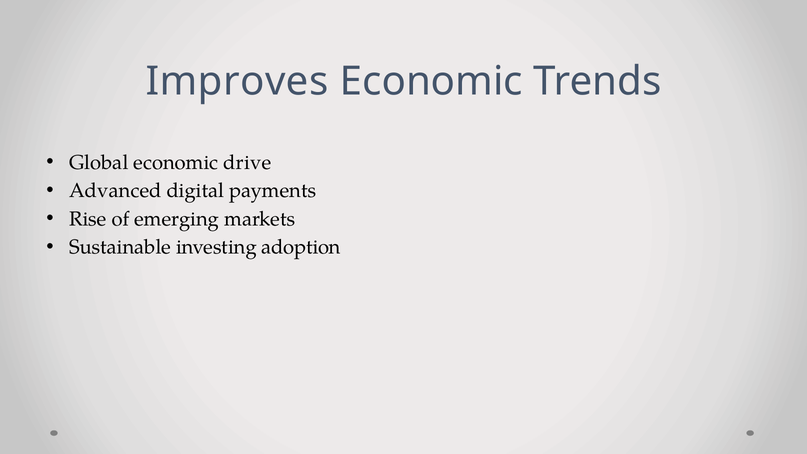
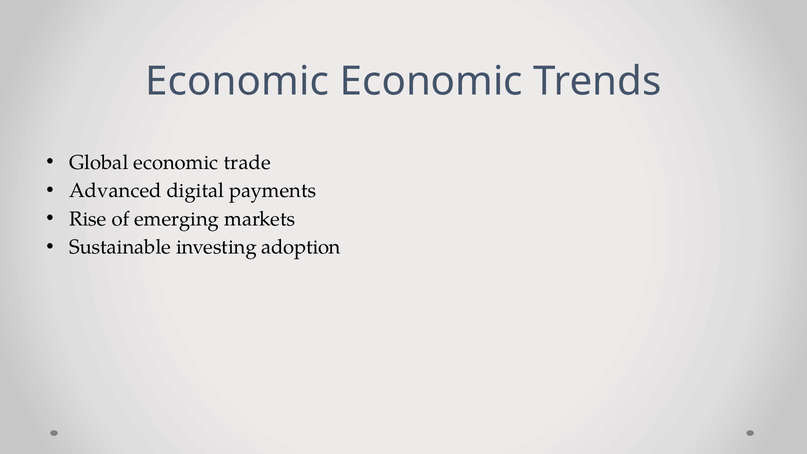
Improves: Improves -> Economic (237, 81)
drive: drive -> trade (247, 162)
